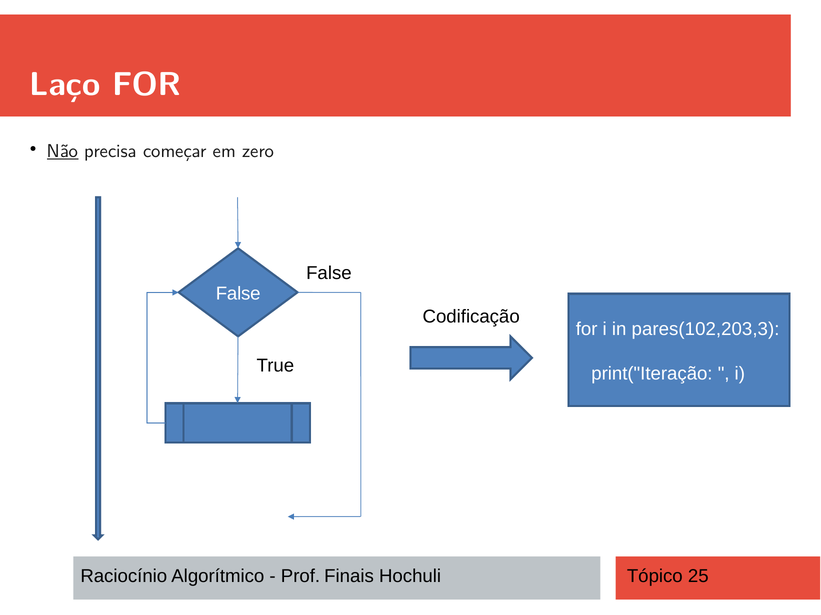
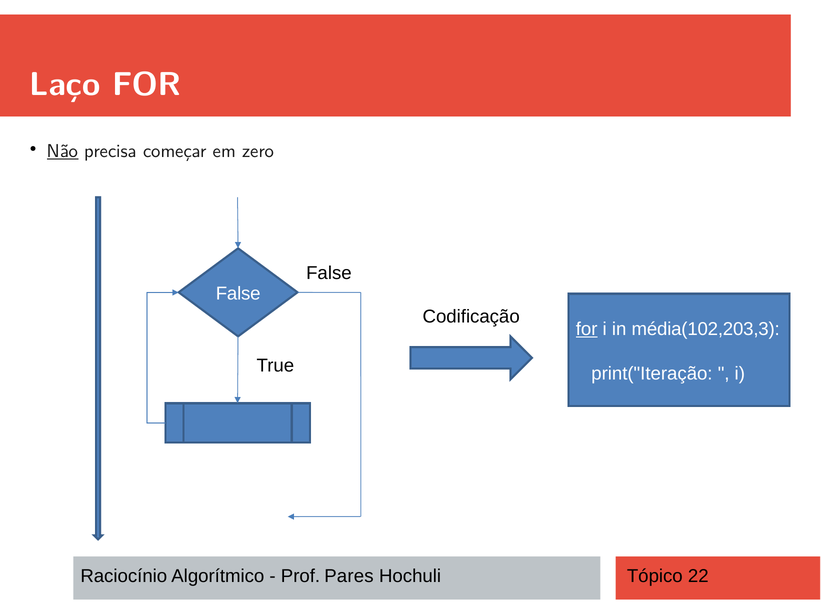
for underline: none -> present (587, 329)
pares(102,203,3: pares(102,203,3 -> média(102,203,3 (706, 329)
Finais: Finais -> Pares (349, 577)
25: 25 -> 22 (698, 577)
